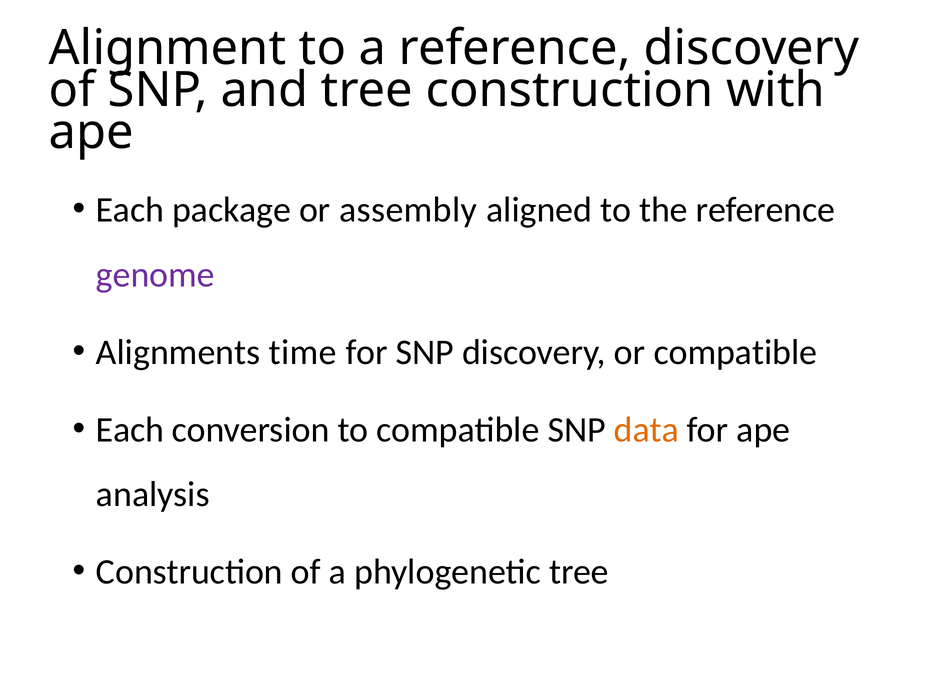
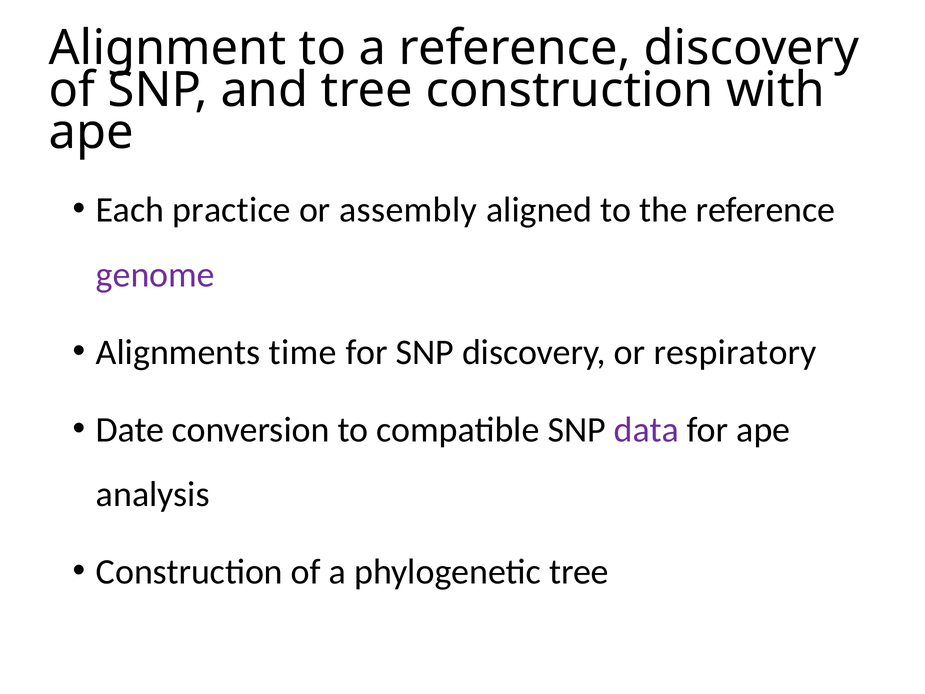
package: package -> practice (231, 210)
or compatible: compatible -> respiratory (735, 352)
Each: Each -> Date (130, 429)
data colour: orange -> purple (646, 429)
